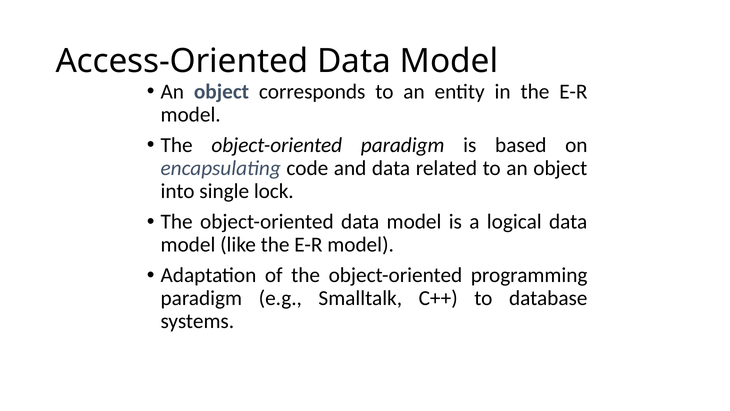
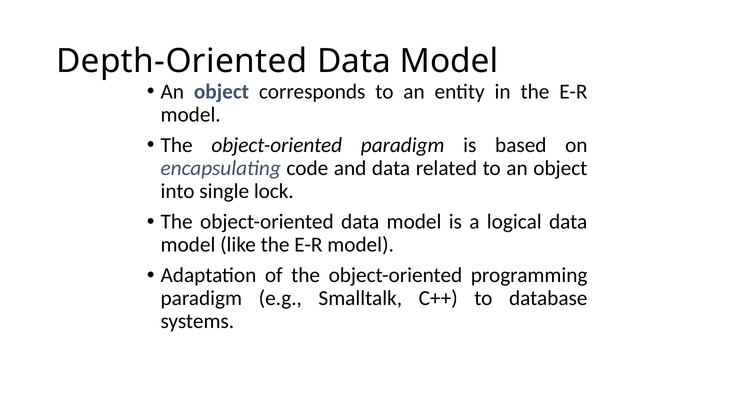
Access-Oriented: Access-Oriented -> Depth-Oriented (182, 61)
